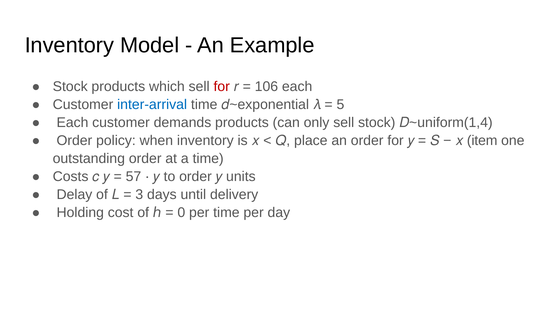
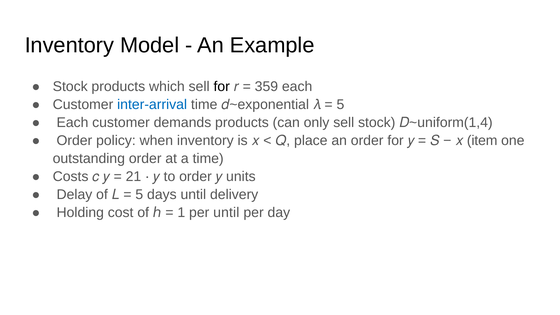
for colour: red -> black (222, 87)
106: 106 -> 359 (266, 87)
57: 57 -> 21 (133, 177)
3: 3 -> 5 (139, 195)
0: 0 -> 1 (181, 213)
per time: time -> until (226, 213)
